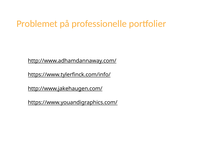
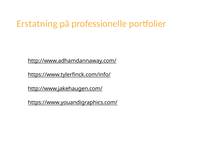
Problemet: Problemet -> Erstatning (37, 24)
